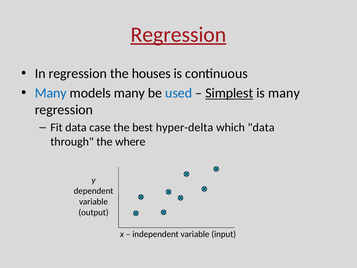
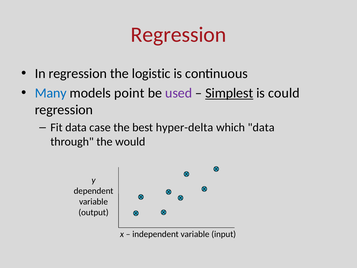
Regression underline: present -> none (178, 35)
houses: houses -> logistic (151, 74)
models many: many -> point (129, 93)
used colour: blue -> purple (179, 93)
is many: many -> could (284, 93)
where: where -> would (130, 142)
